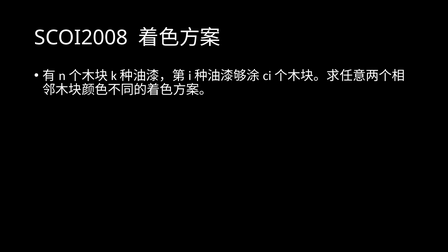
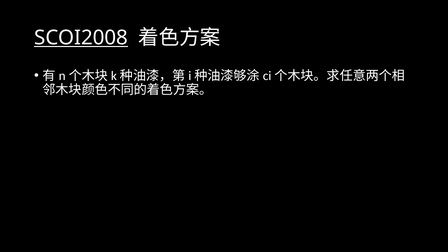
SCOI2008 underline: none -> present (81, 38)
